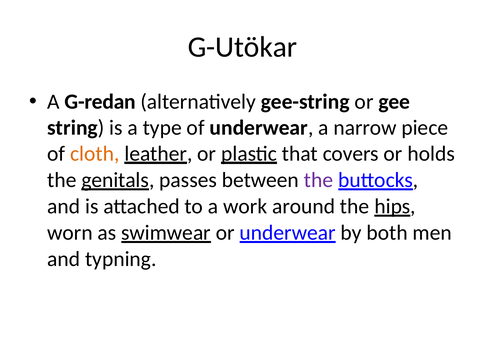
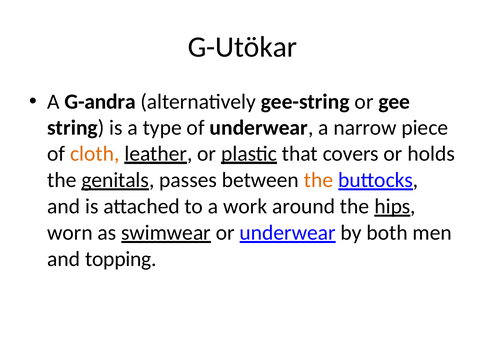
G-redan: G-redan -> G-andra (100, 102)
the colour: purple -> orange (319, 180)
typning: typning -> topping (121, 259)
